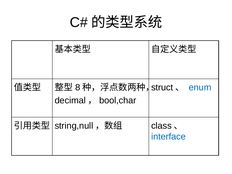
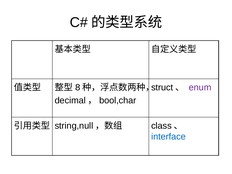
enum colour: blue -> purple (200, 87)
